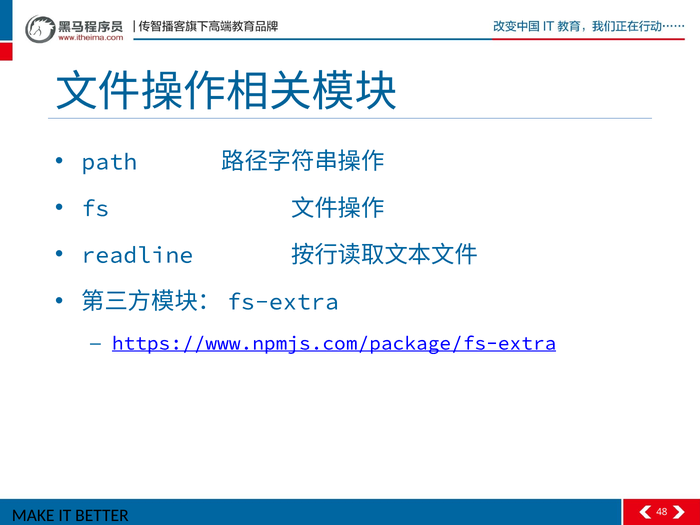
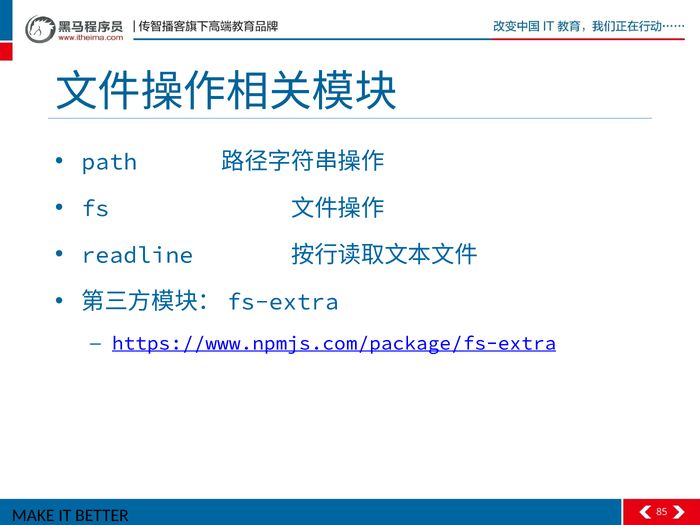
48: 48 -> 85 (662, 512)
